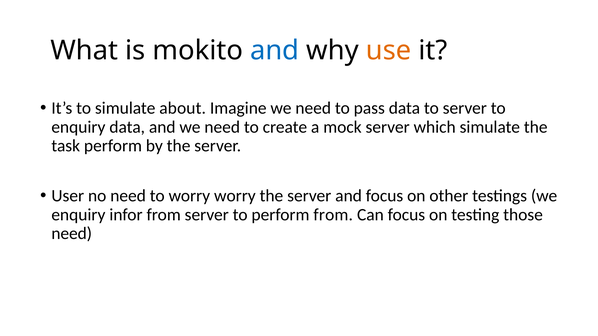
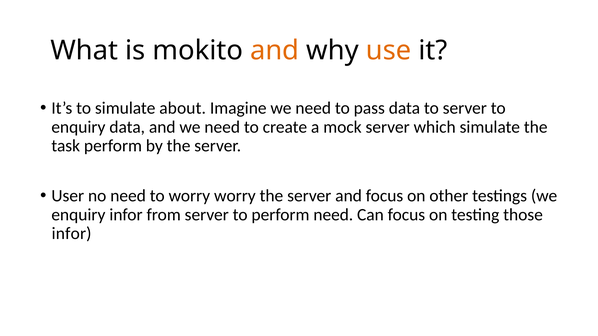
and colour: blue -> orange (275, 51)
perform from: from -> need (333, 215)
need: need -> infor (72, 234)
